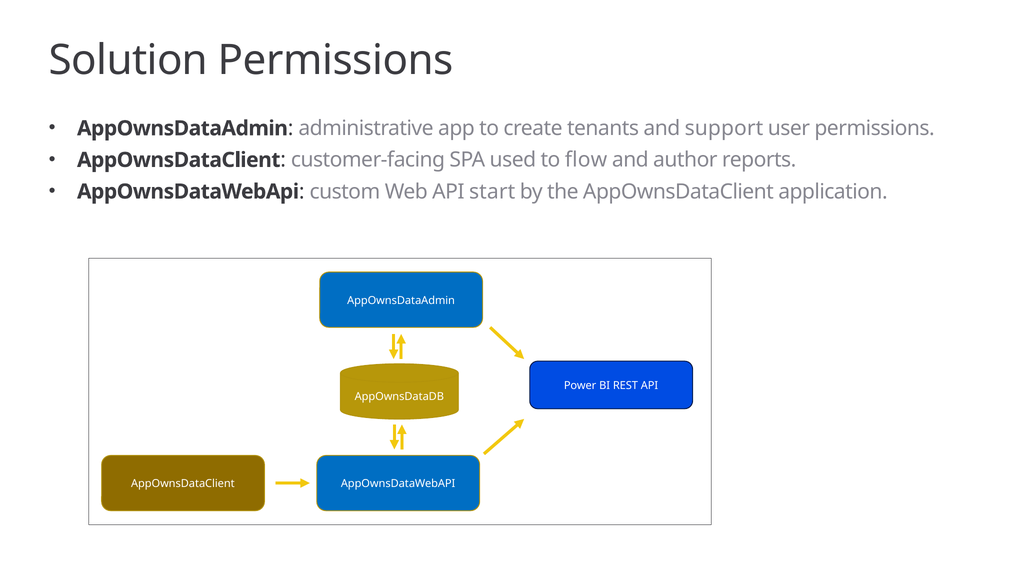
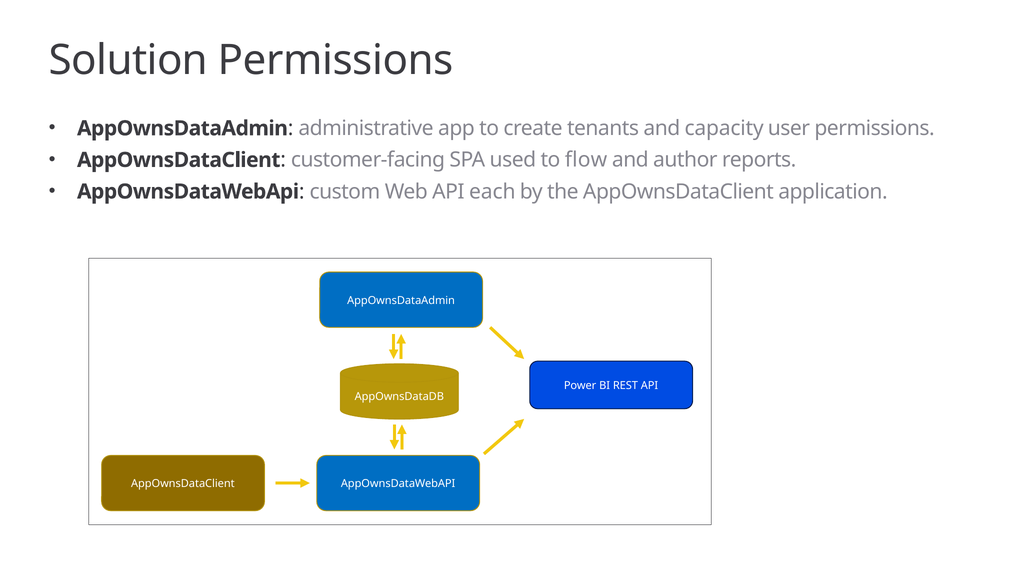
support: support -> capacity (724, 128)
start: start -> each (492, 192)
